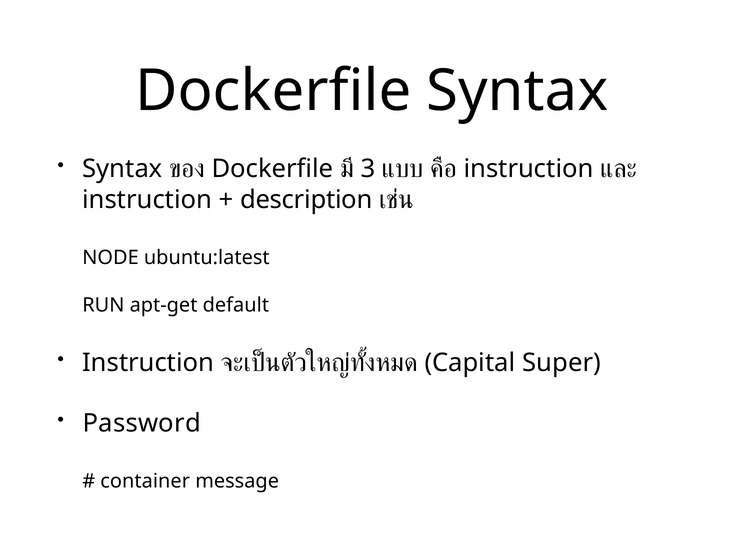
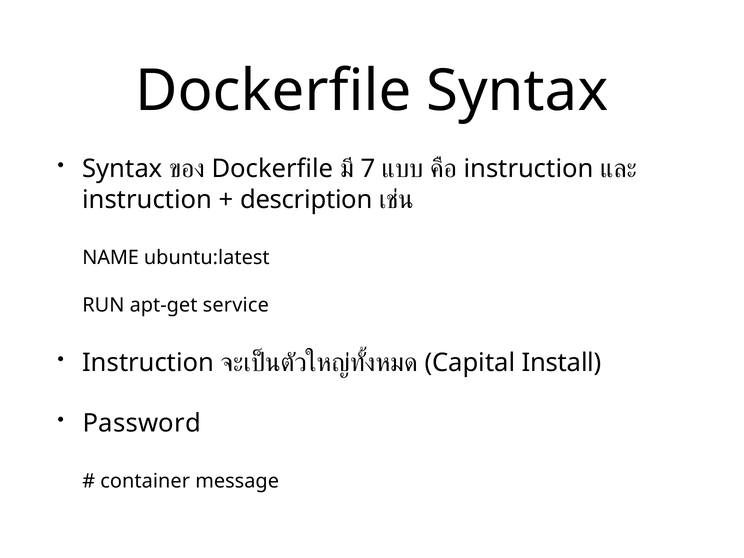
3: 3 -> 7 (368, 169)
NODE: NODE -> NAME (111, 258)
default: default -> service (236, 305)
Super: Super -> Install (562, 363)
